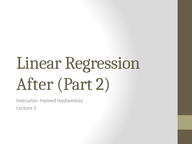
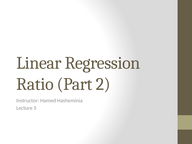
After: After -> Ratio (35, 84)
